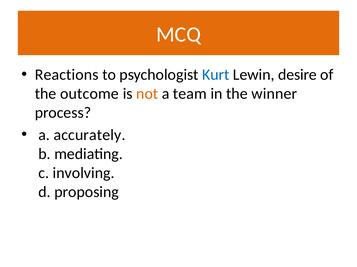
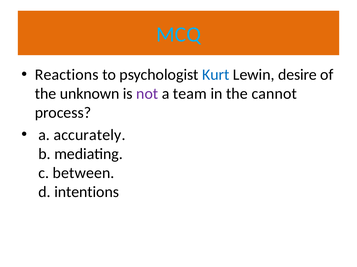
MCQ colour: white -> light blue (179, 35)
outcome: outcome -> unknown (90, 94)
not colour: orange -> purple (147, 94)
winner: winner -> cannot (274, 94)
involving: involving -> between (84, 173)
proposing: proposing -> intentions (87, 192)
